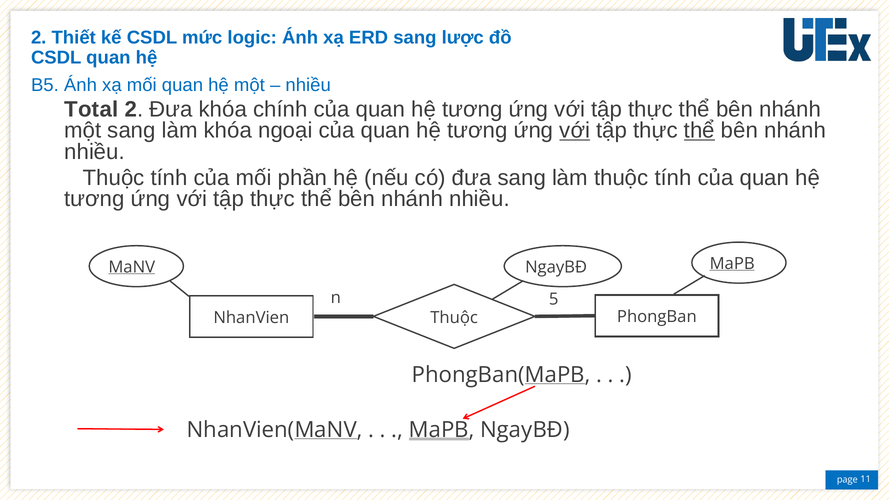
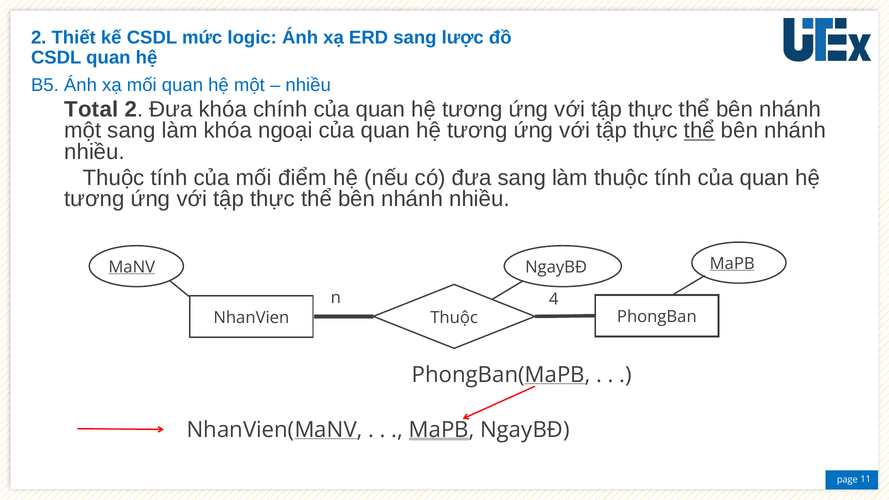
với underline: present -> none (575, 131)
phần: phần -> điểm (302, 178)
5: 5 -> 4 (554, 299)
